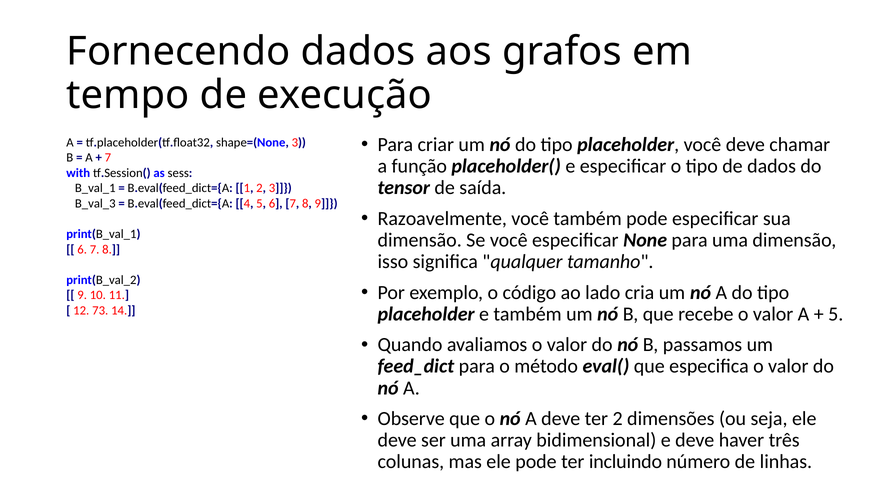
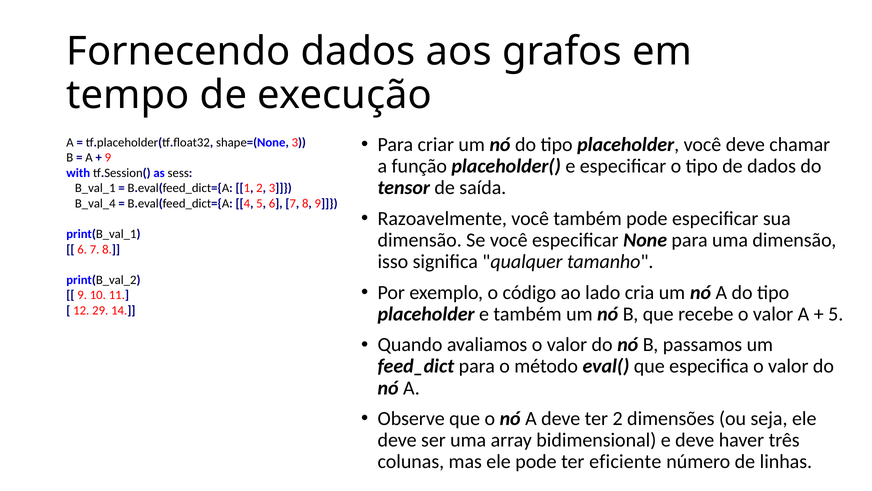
7: 7 -> 9 (108, 158)
B_val_3: B_val_3 -> B_val_4 (95, 203)
73: 73 -> 29 (100, 310)
incluindo: incluindo -> eficiente (625, 461)
